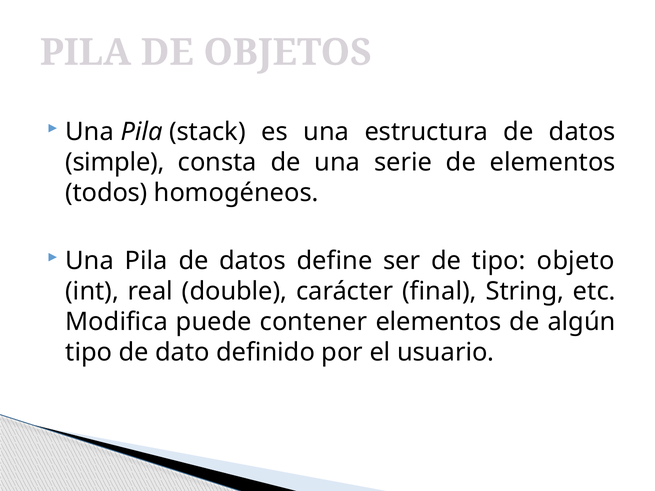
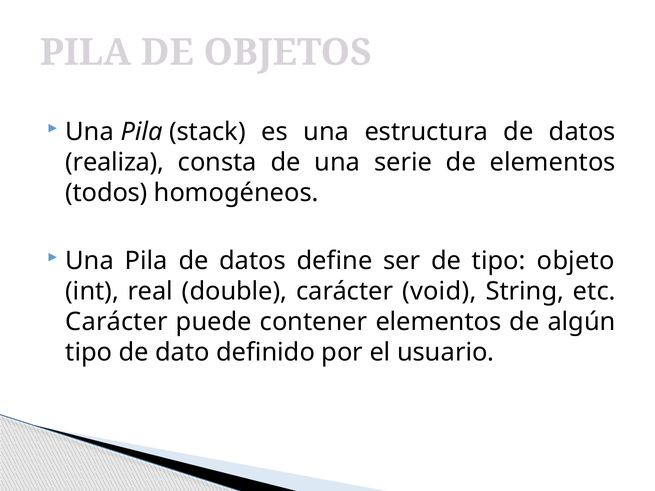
simple: simple -> realiza (115, 162)
final: final -> void (439, 292)
Modifica: Modifica -> Carácter (117, 322)
